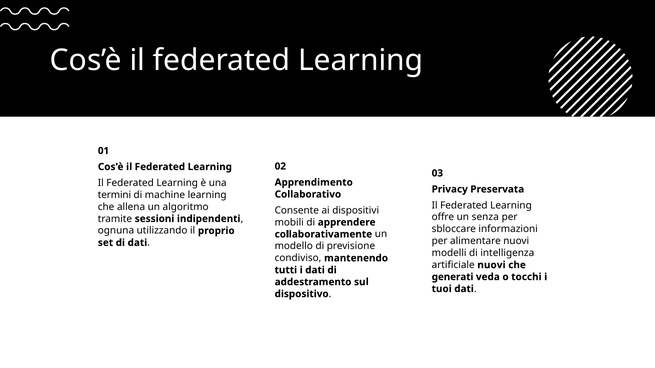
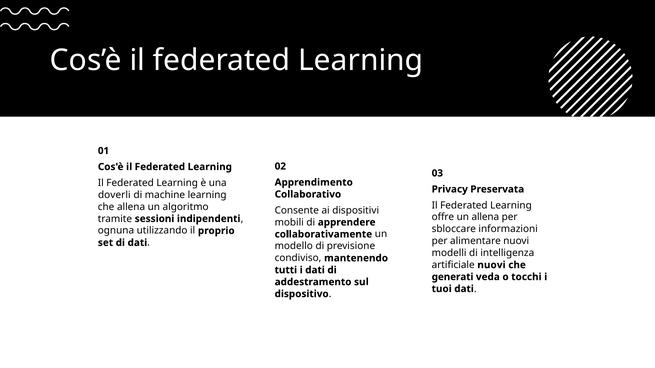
termini: termini -> doverli (114, 195)
un senza: senza -> allena (485, 217)
